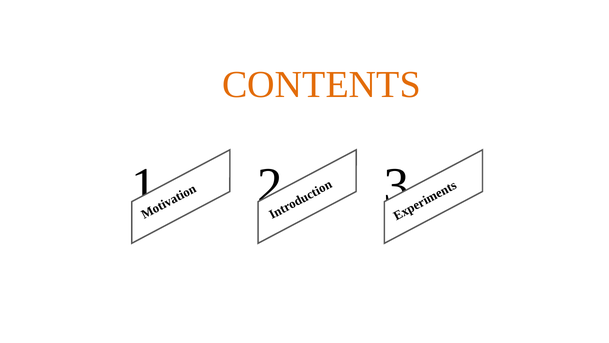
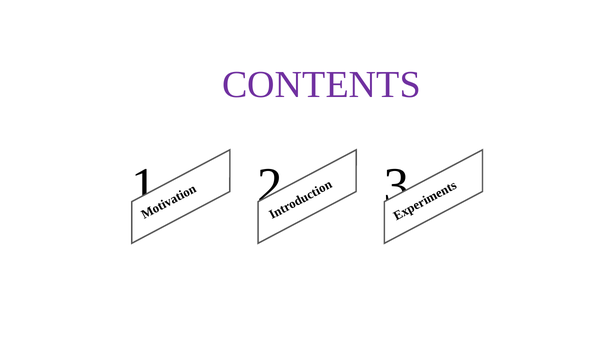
CONTENTS colour: orange -> purple (321, 84)
